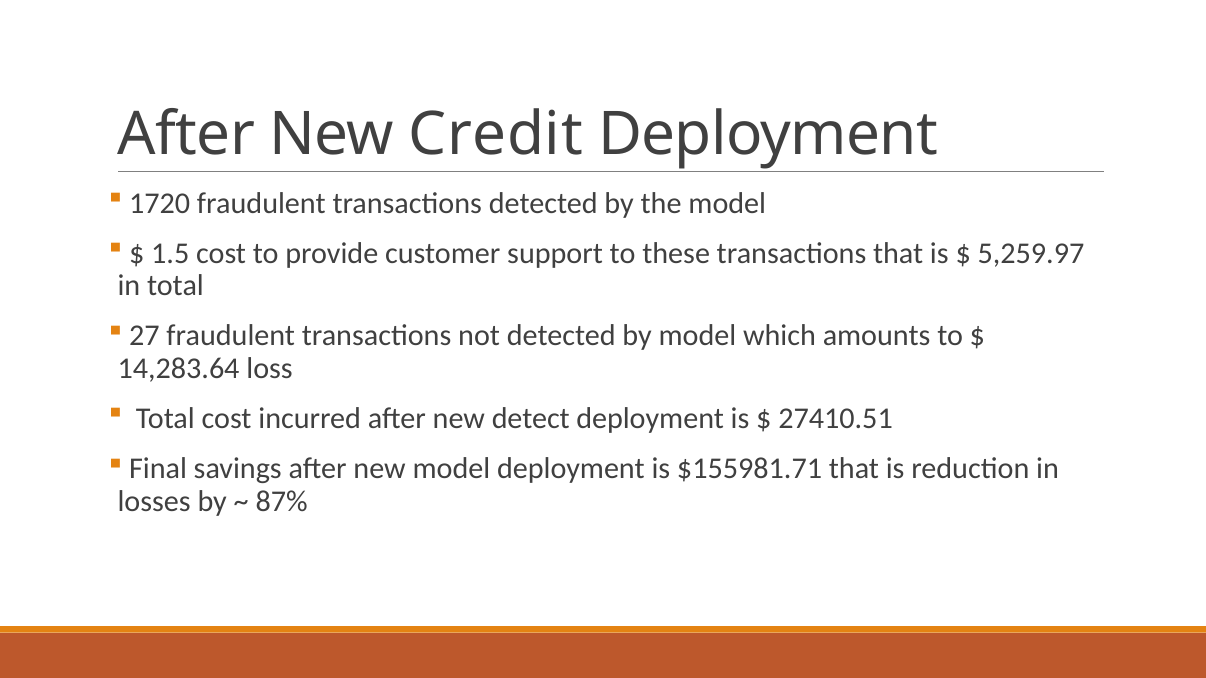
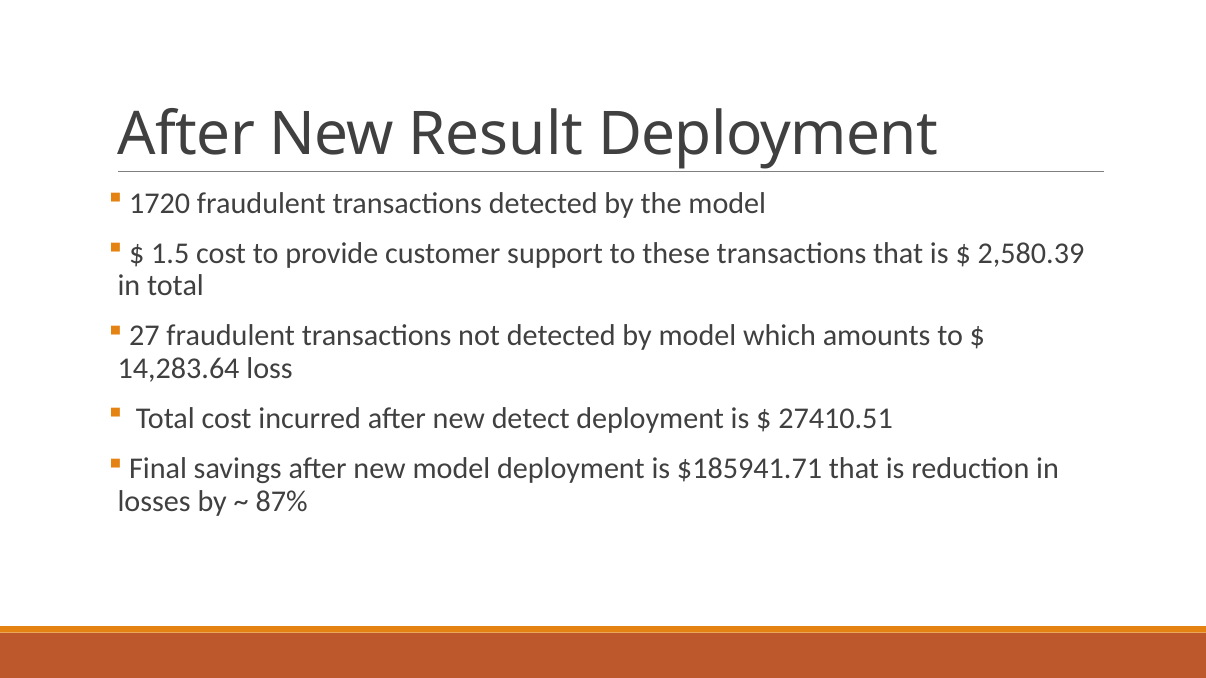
Credit: Credit -> Result (496, 135)
5,259.97: 5,259.97 -> 2,580.39 (1031, 253)
$155981.71: $155981.71 -> $185941.71 (750, 469)
